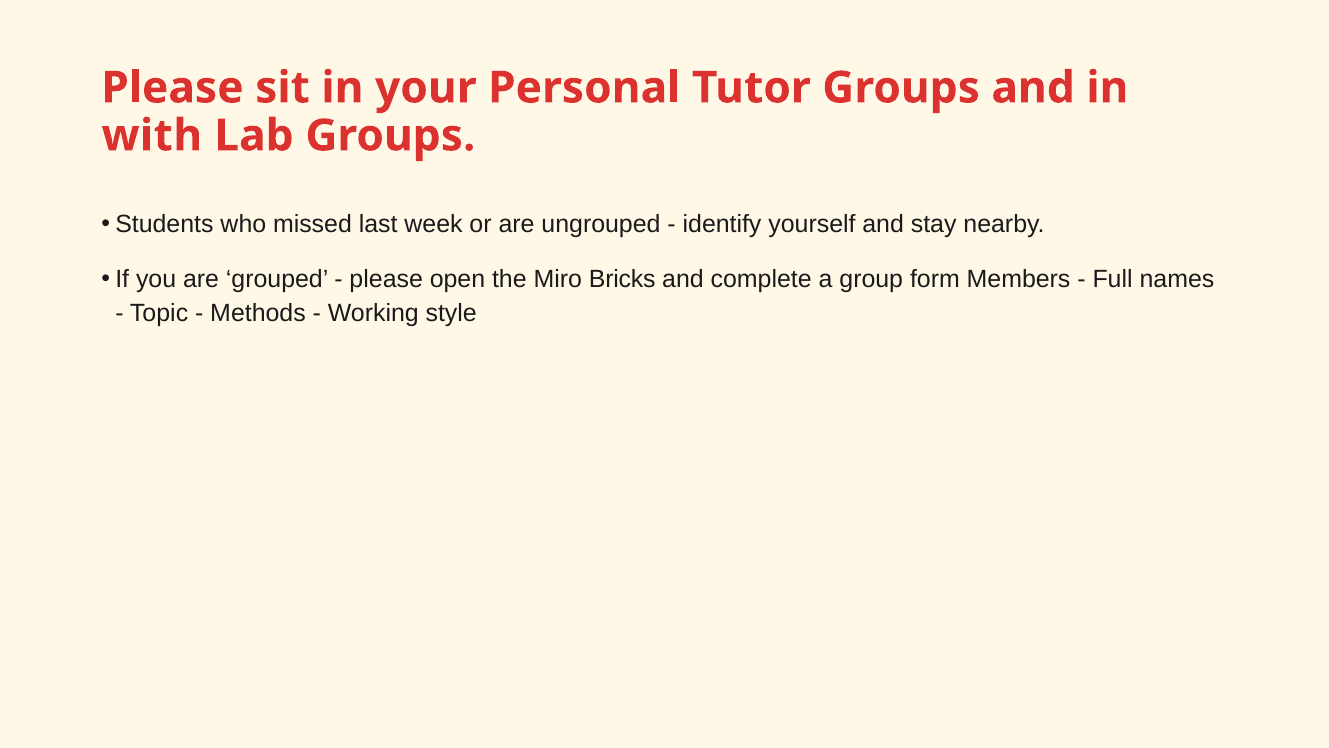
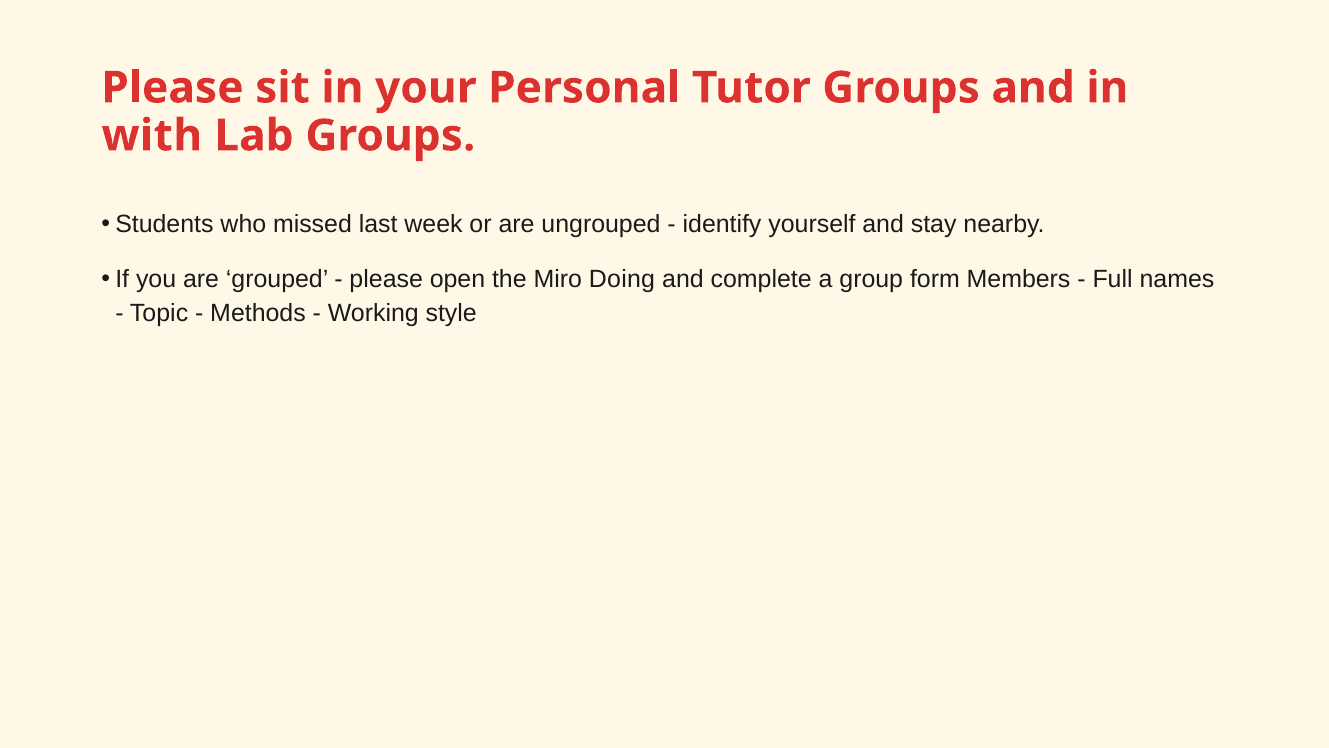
Bricks: Bricks -> Doing (622, 279)
